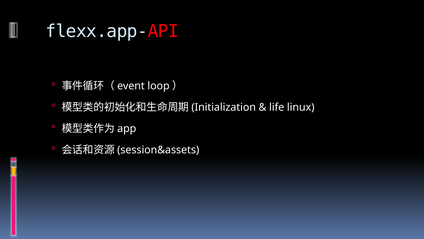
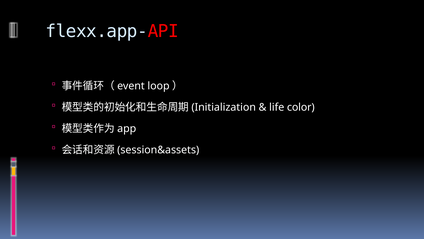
linux: linux -> color (301, 107)
